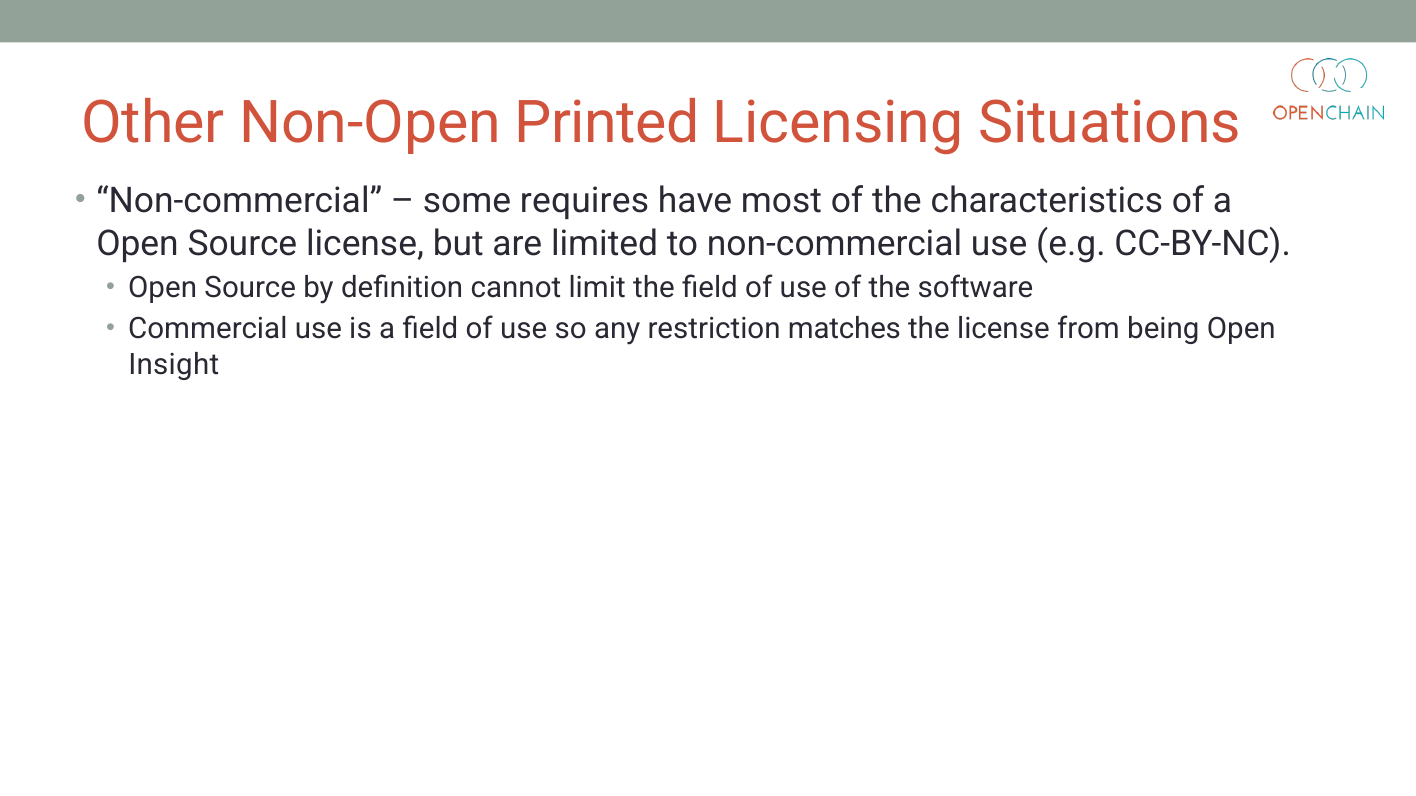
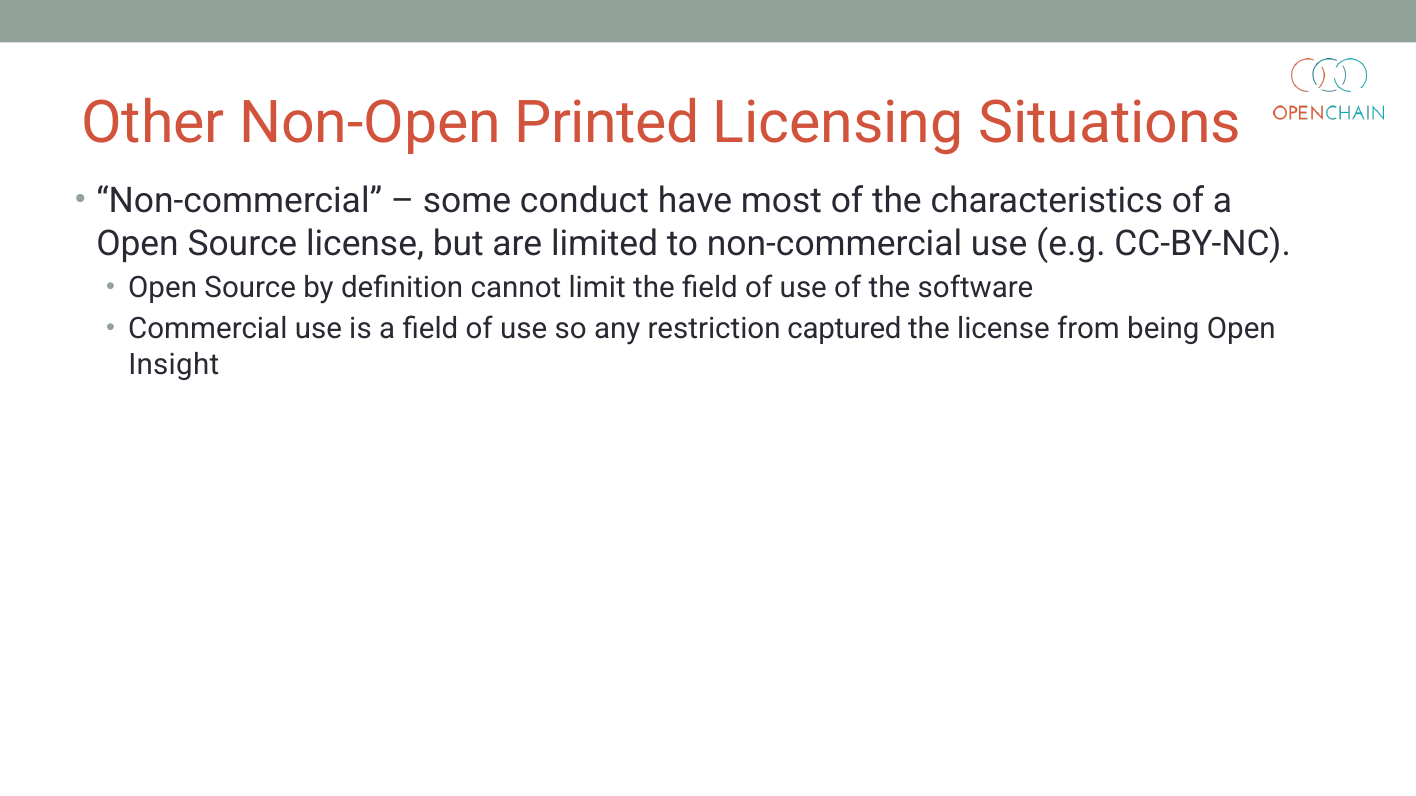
requires: requires -> conduct (584, 201)
matches: matches -> captured (845, 329)
